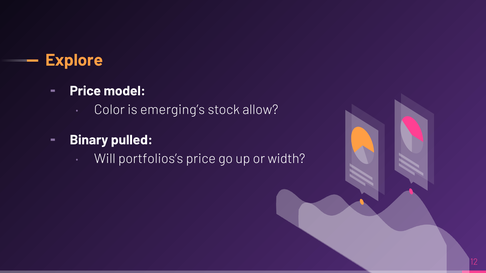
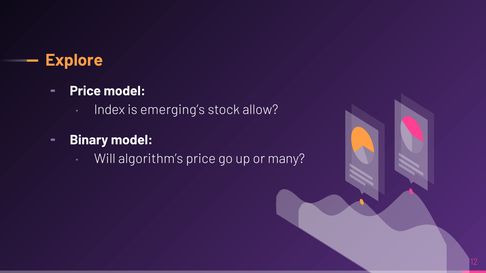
Color: Color -> Index (110, 110)
Binary pulled: pulled -> model (132, 140)
portfolios’s: portfolios’s -> algorithm’s (151, 159)
width: width -> many (286, 159)
